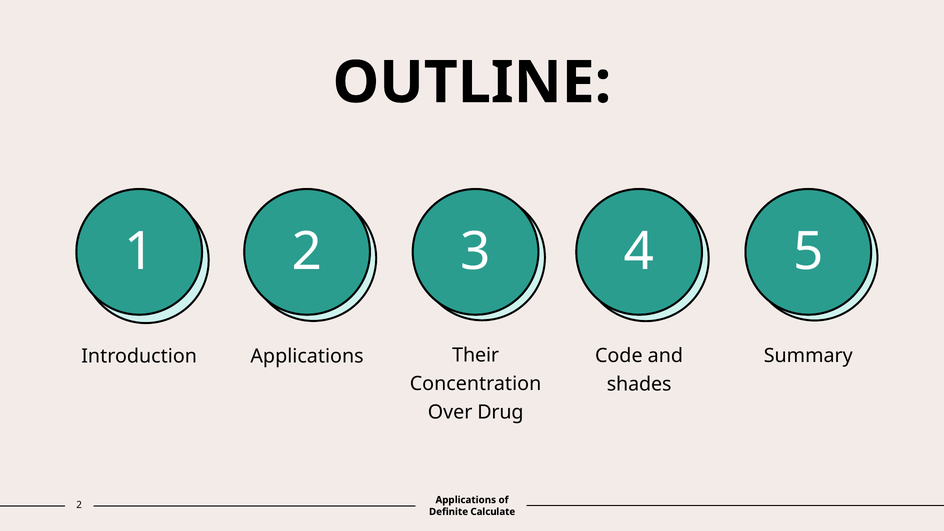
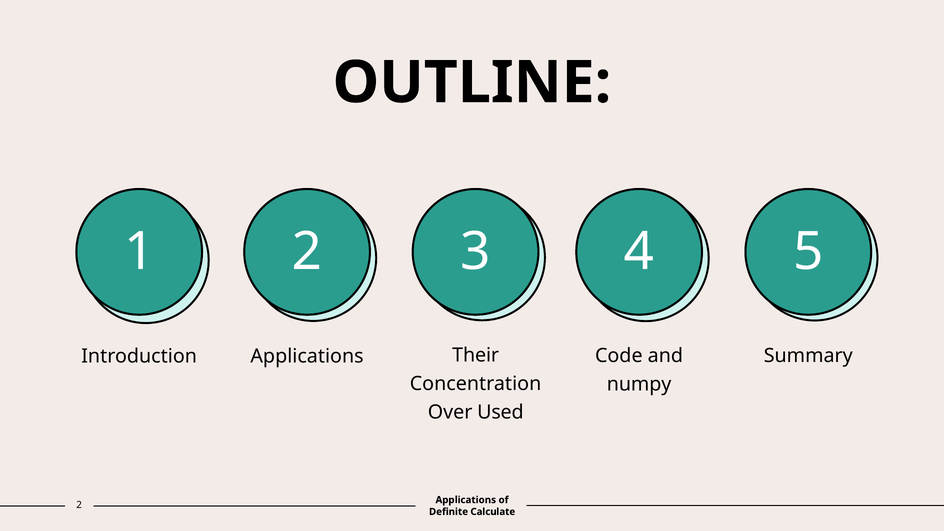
shades: shades -> numpy (639, 384)
Drug: Drug -> Used (500, 412)
